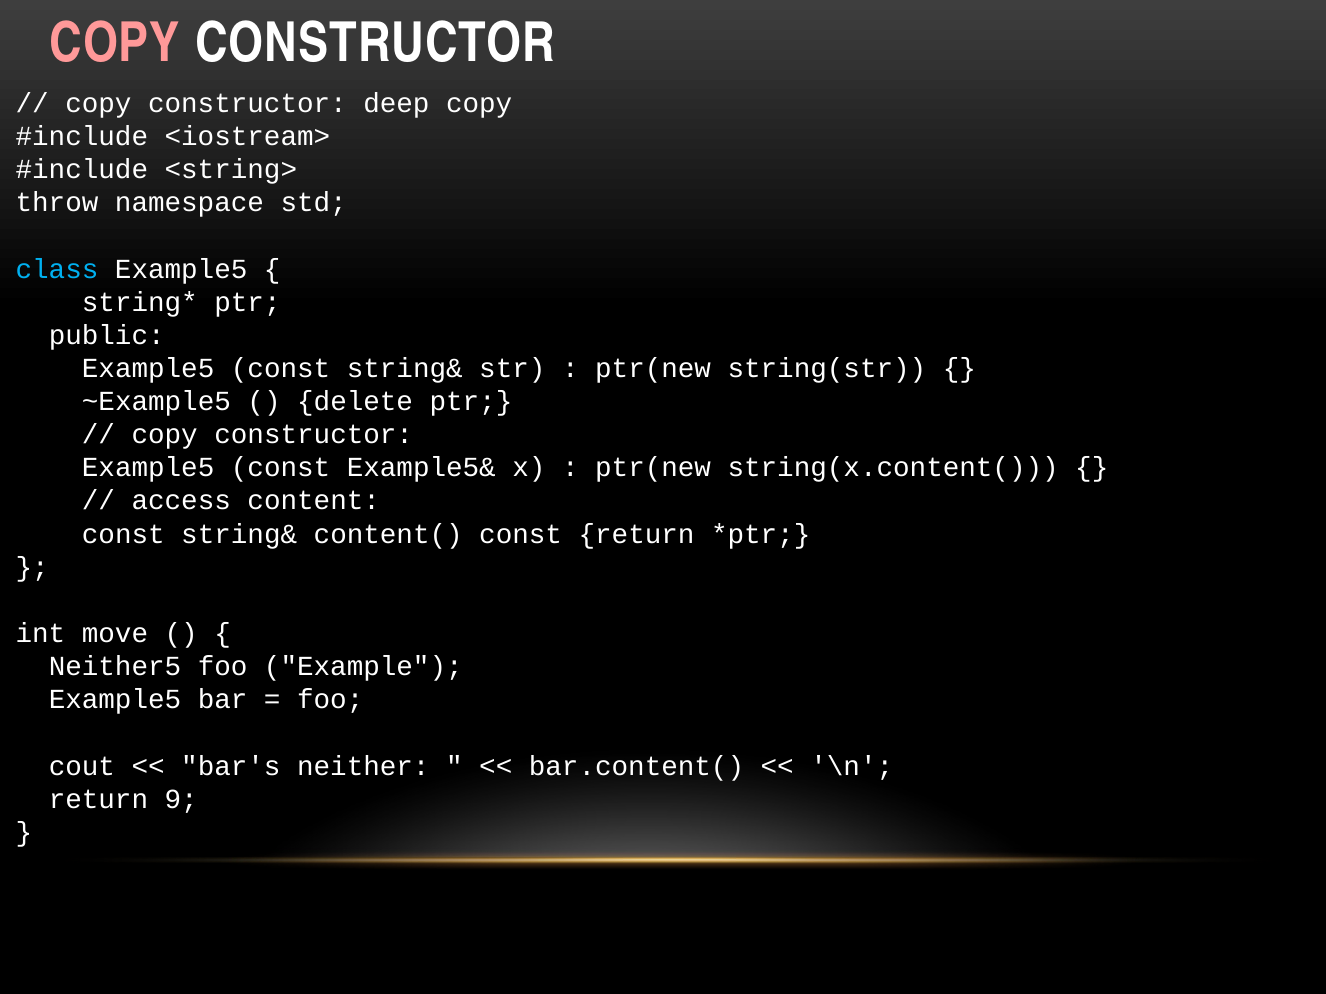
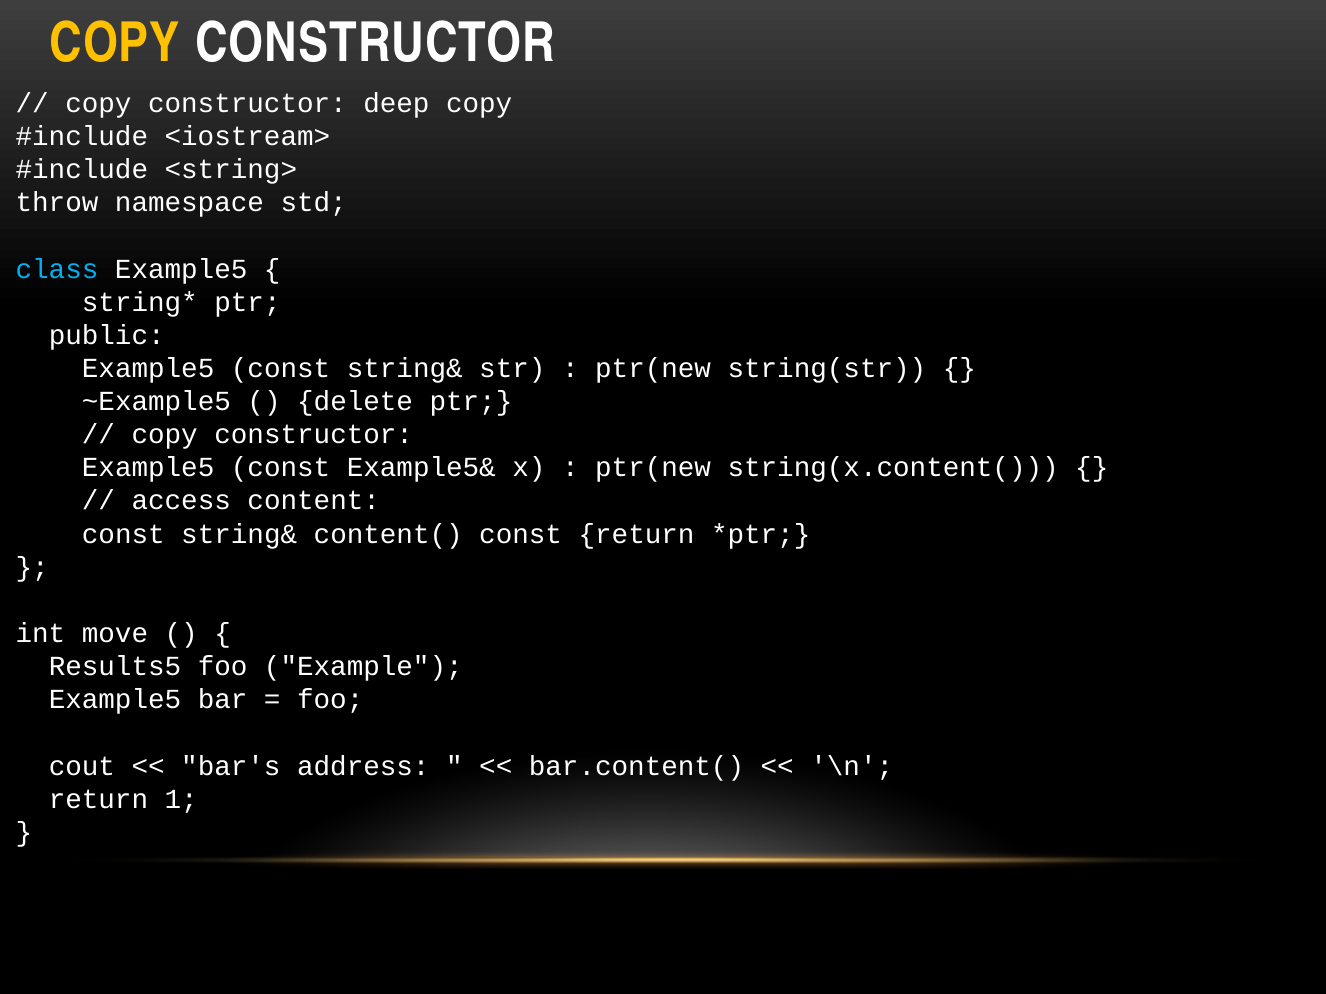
COPY colour: pink -> yellow (115, 44)
Neither5: Neither5 -> Results5 (115, 667)
neither: neither -> address (363, 766)
9: 9 -> 1 (181, 799)
